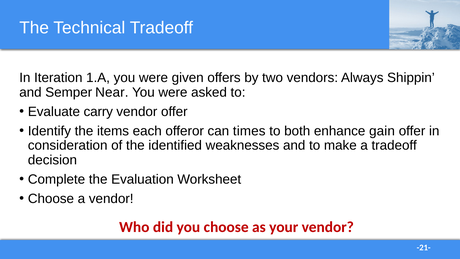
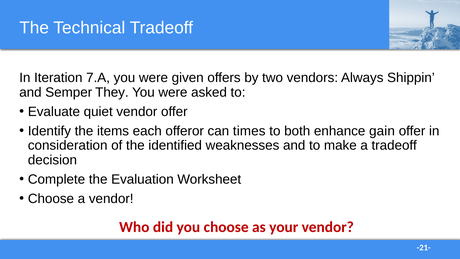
1.A: 1.A -> 7.A (98, 78)
Near: Near -> They (112, 92)
carry: carry -> quiet (98, 112)
